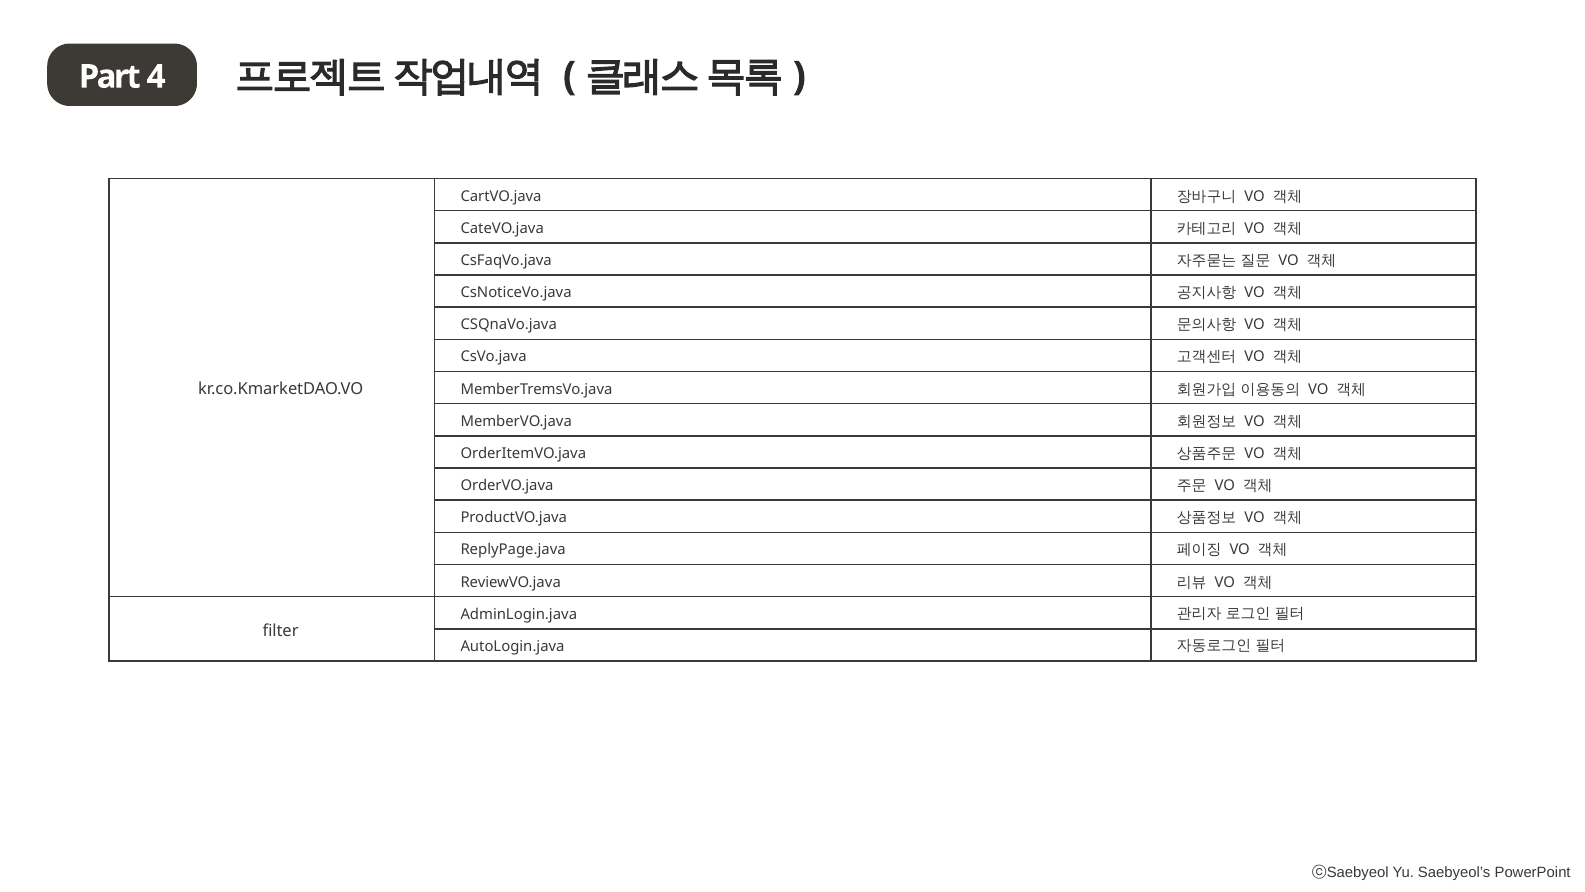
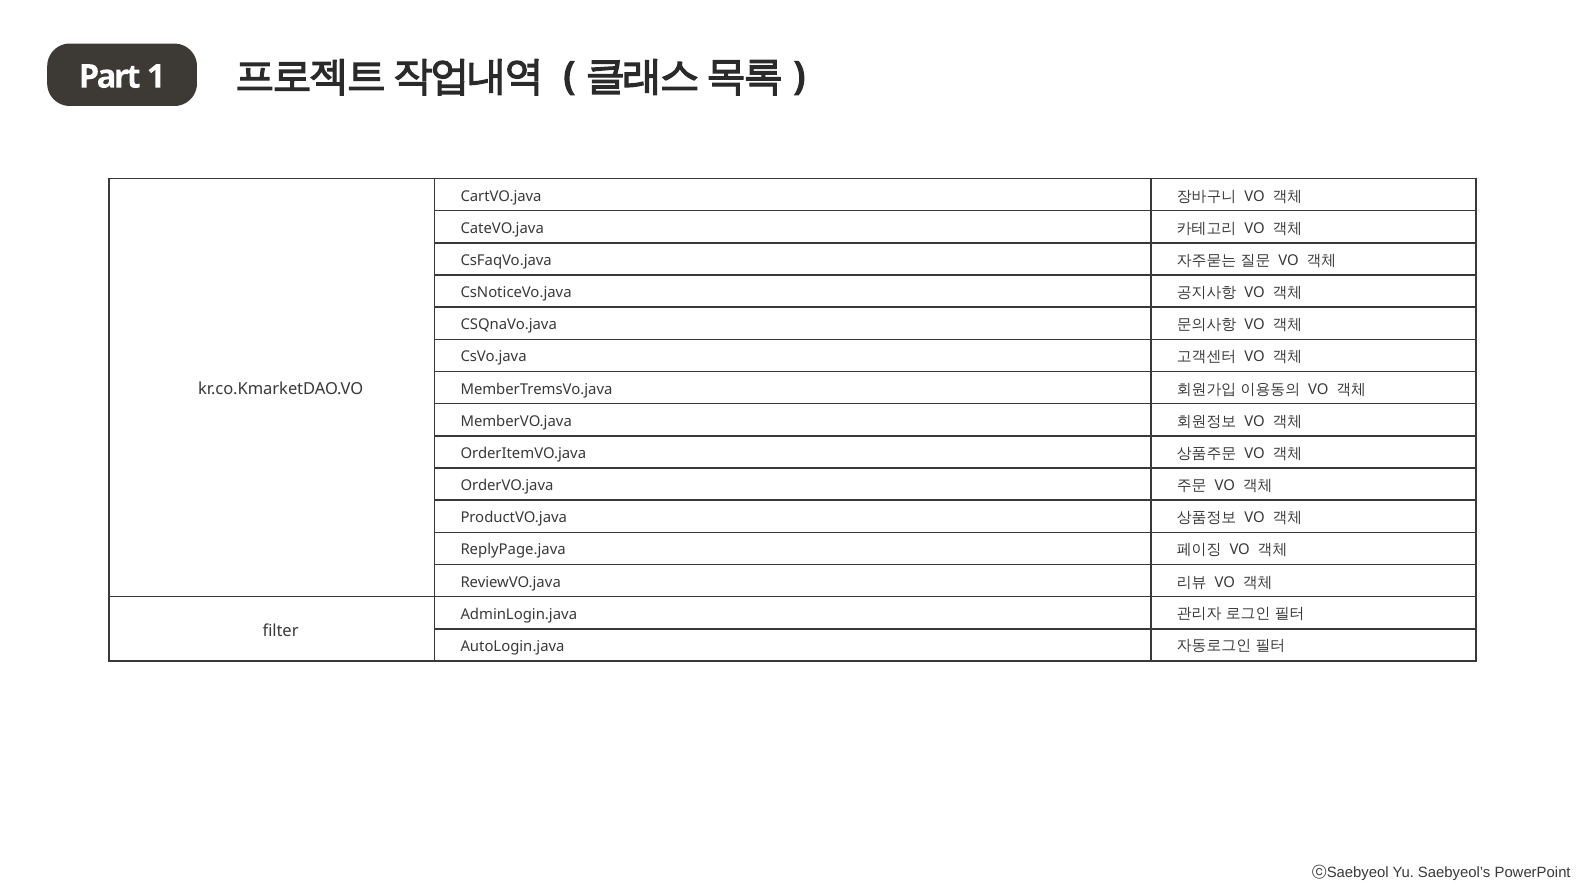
4: 4 -> 1 (156, 77)
